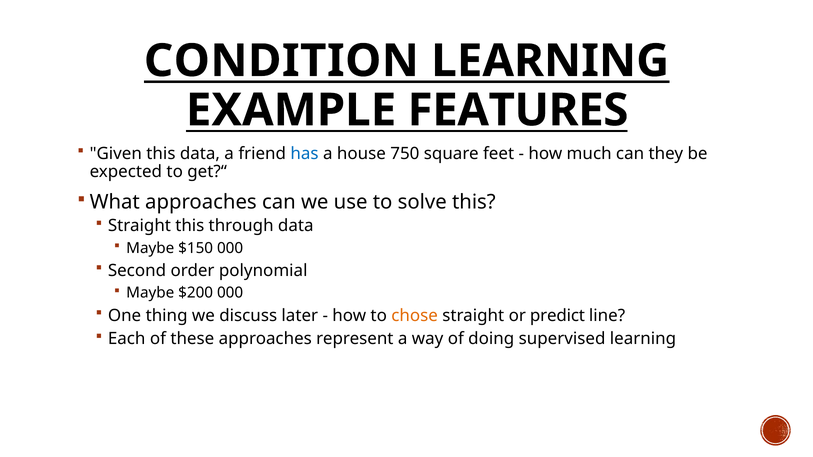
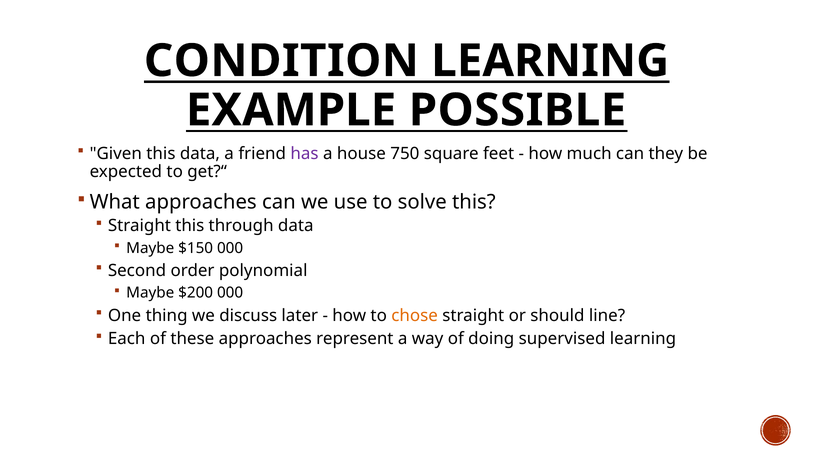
FEATURES: FEATURES -> POSSIBLE (518, 110)
has colour: blue -> purple (305, 154)
predict: predict -> should (557, 316)
